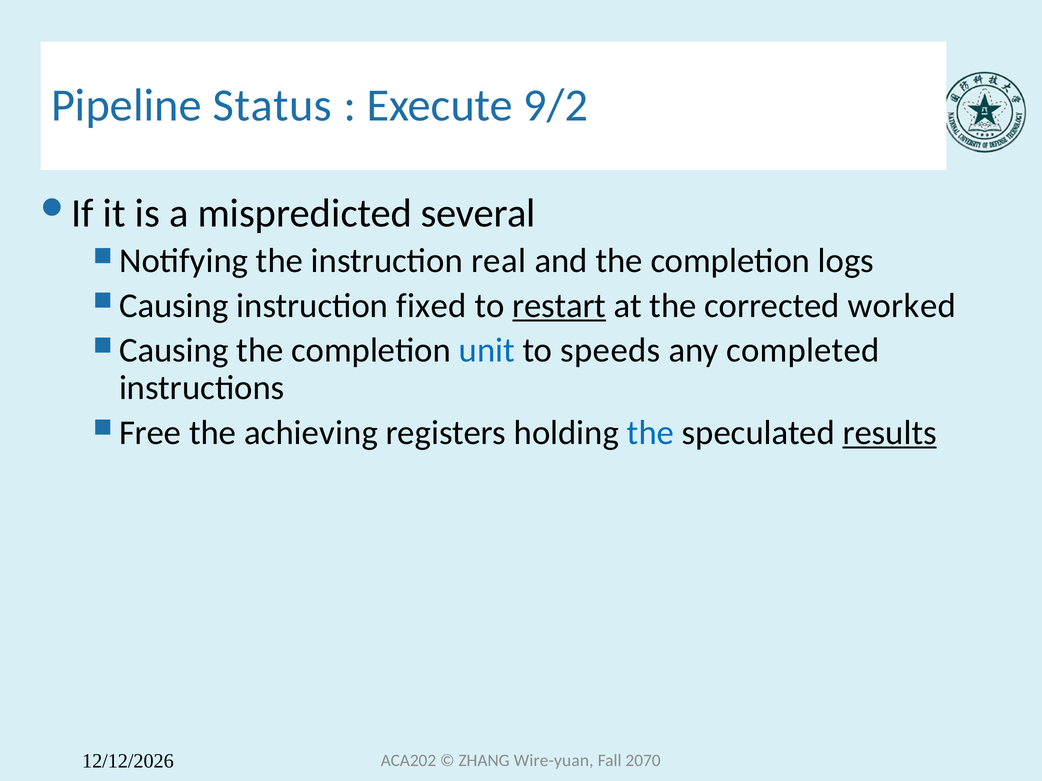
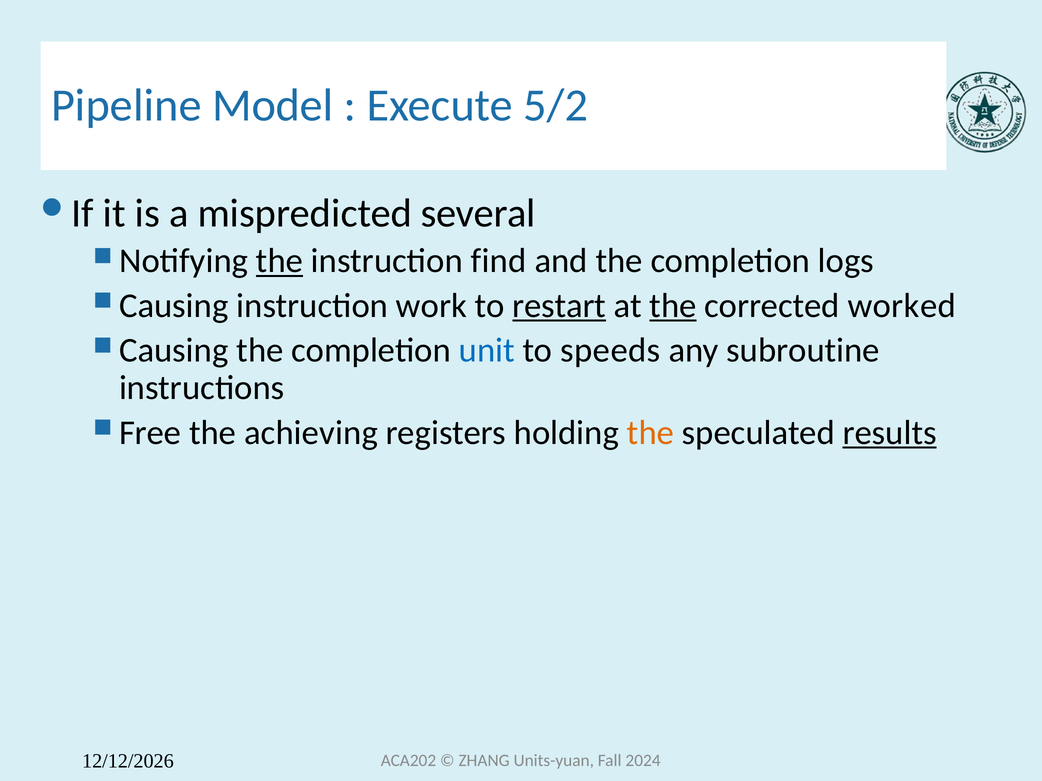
Status: Status -> Model (273, 106)
9/2: 9/2 -> 5/2 (556, 106)
the underline: none -> present (279, 261)
real: real -> find (499, 261)
fixed: fixed -> work (431, 306)
the underline: none -> present (673, 306)
completed: completed -> subroutine (803, 351)
the colour: blue -> orange (651, 433)
Wire-yuan: Wire-yuan -> Units-yuan (554, 761)
2070: 2070 -> 2024 (643, 761)
